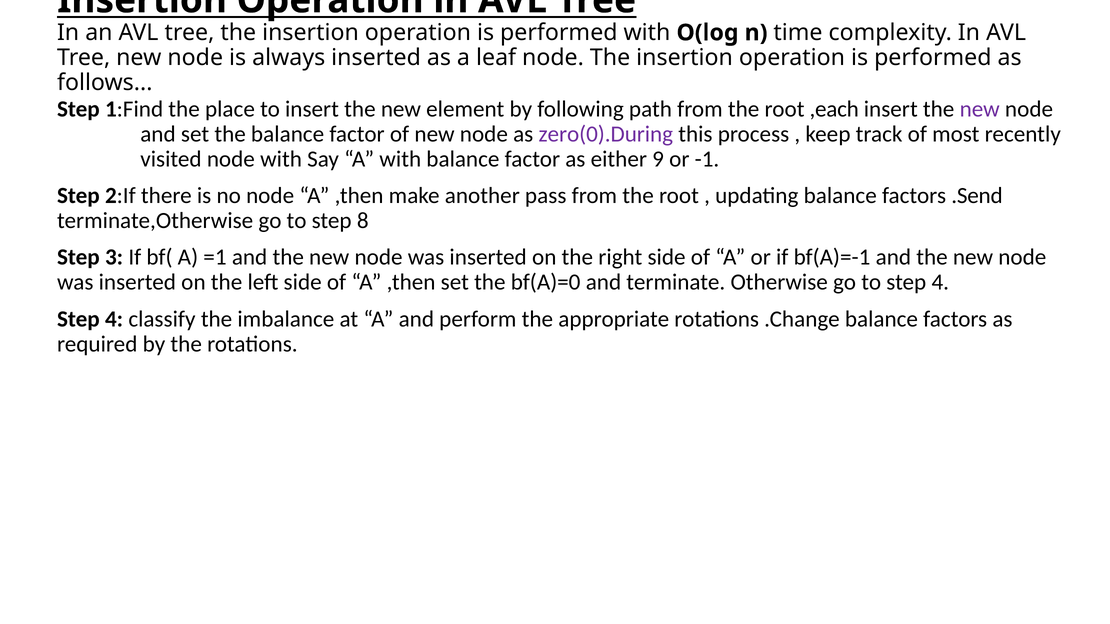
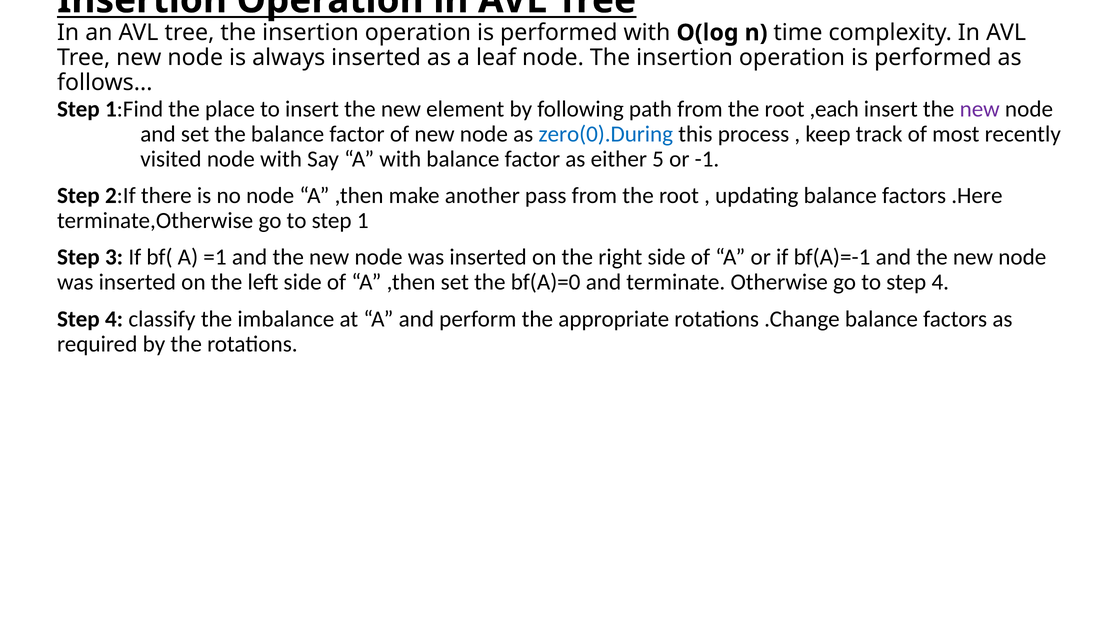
zero(0).During colour: purple -> blue (606, 134)
9: 9 -> 5 (658, 159)
.Send: .Send -> .Here (977, 196)
8: 8 -> 1 (363, 221)
